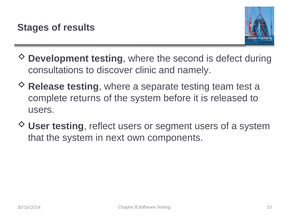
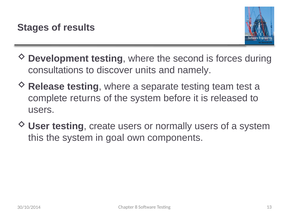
defect: defect -> forces (229, 58)
clinic: clinic -> units (146, 70)
reflect: reflect -> create (102, 126)
segment: segment -> normally (174, 126)
that: that -> this (36, 137)
next: next -> goal (115, 137)
